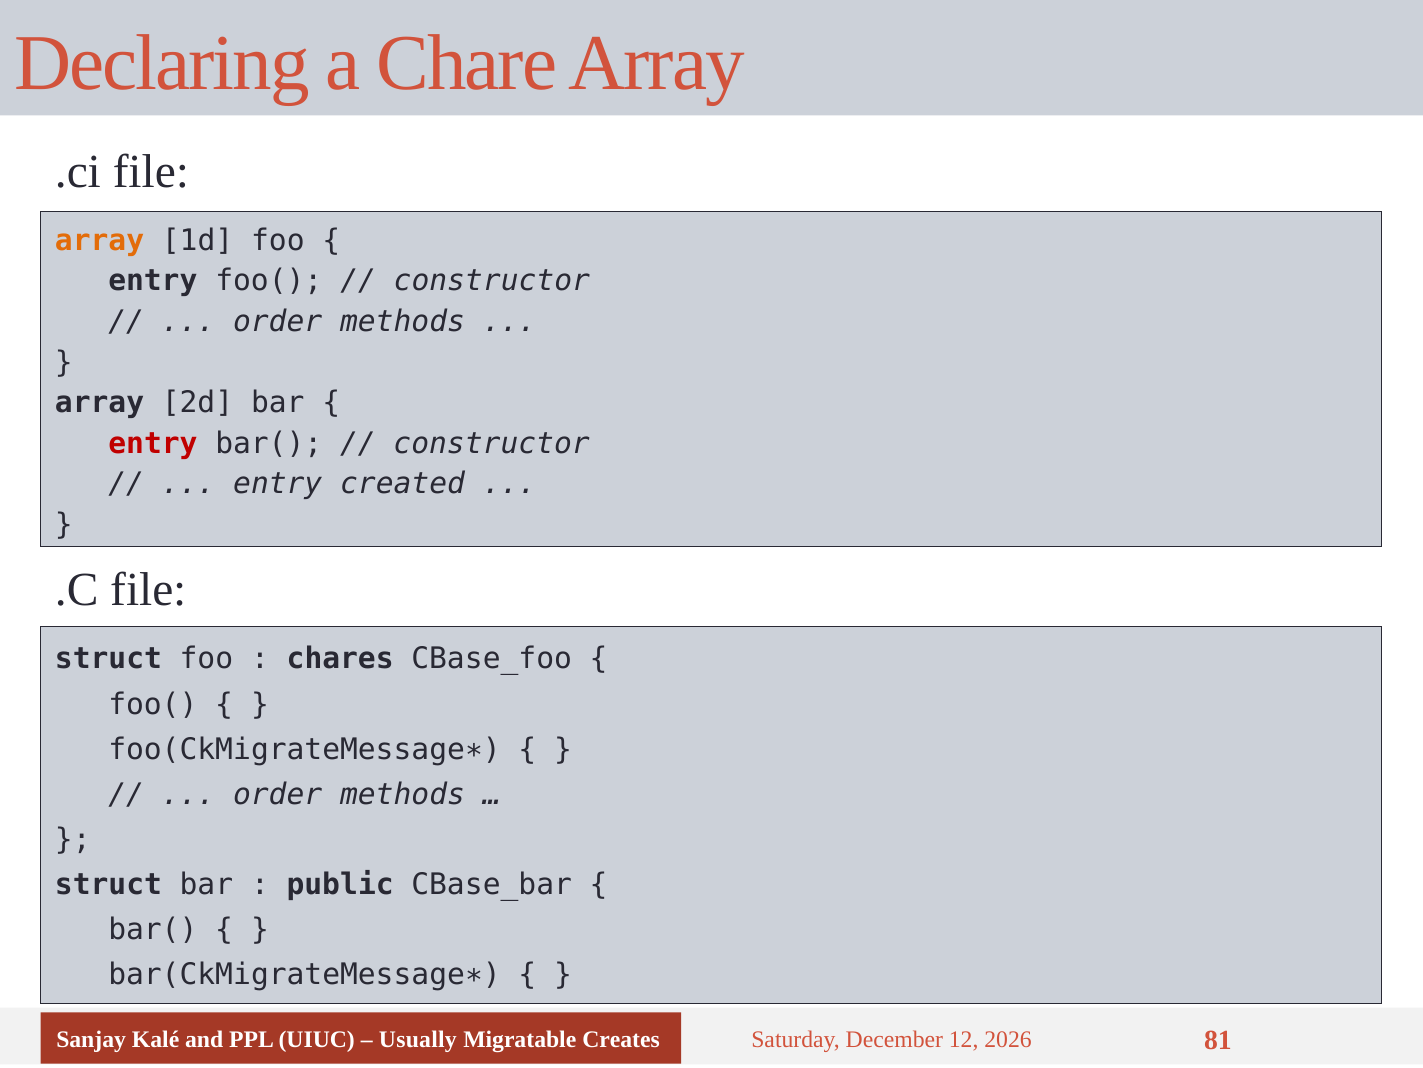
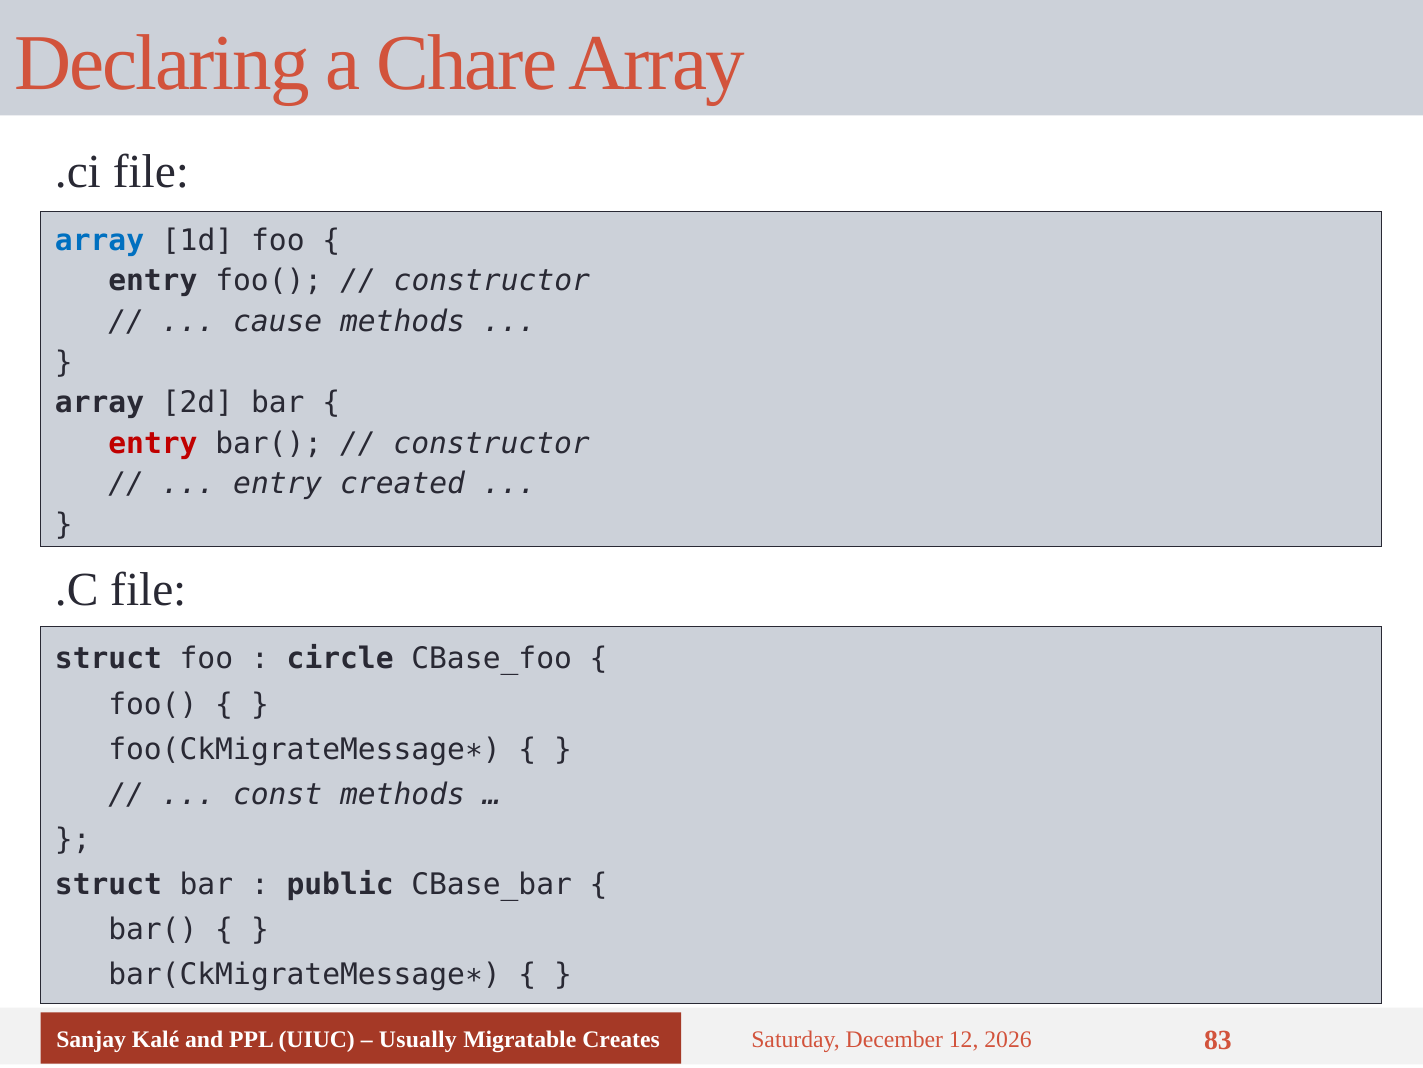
array colour: orange -> blue (100, 240)
order: order -> cause (278, 321)
chares: chares -> circle (340, 659)
order: order -> const (278, 794)
81: 81 -> 83 (1218, 1040)
